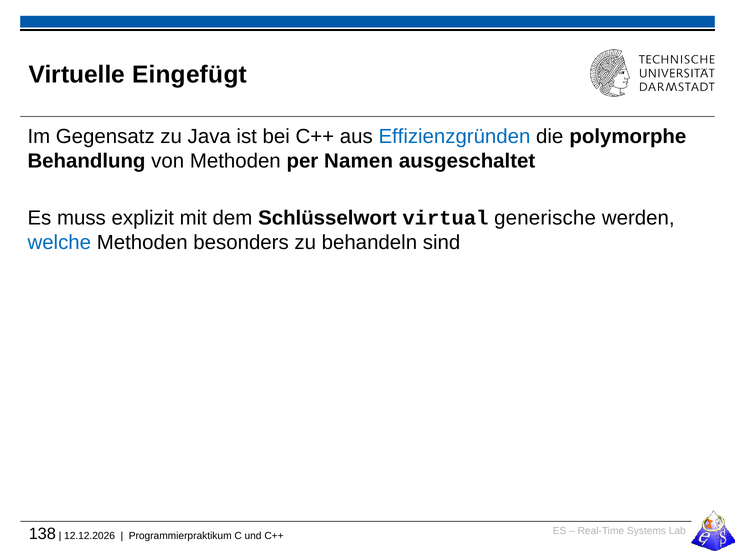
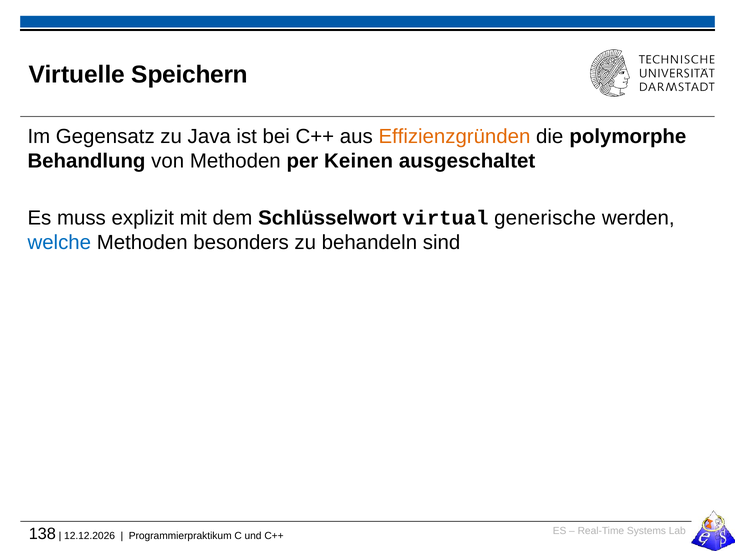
Eingefügt: Eingefügt -> Speichern (190, 75)
Effizienzgründen colour: blue -> orange (454, 137)
Namen: Namen -> Keinen (359, 161)
